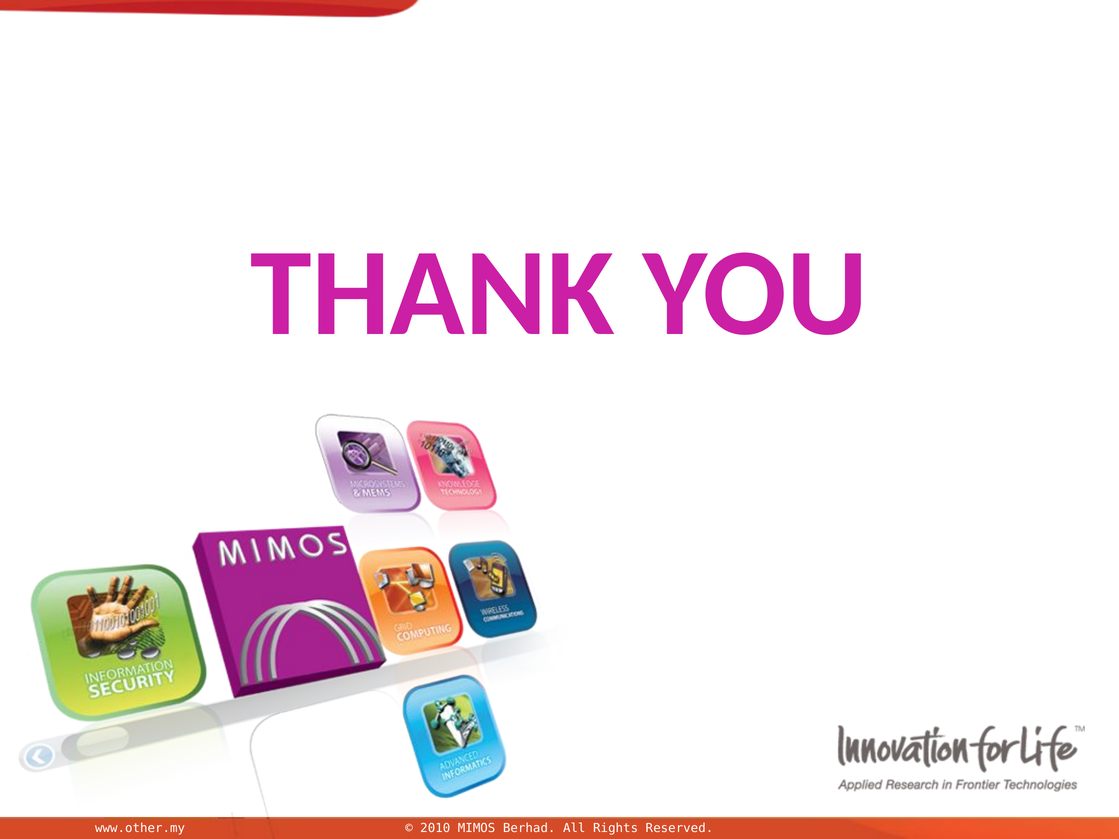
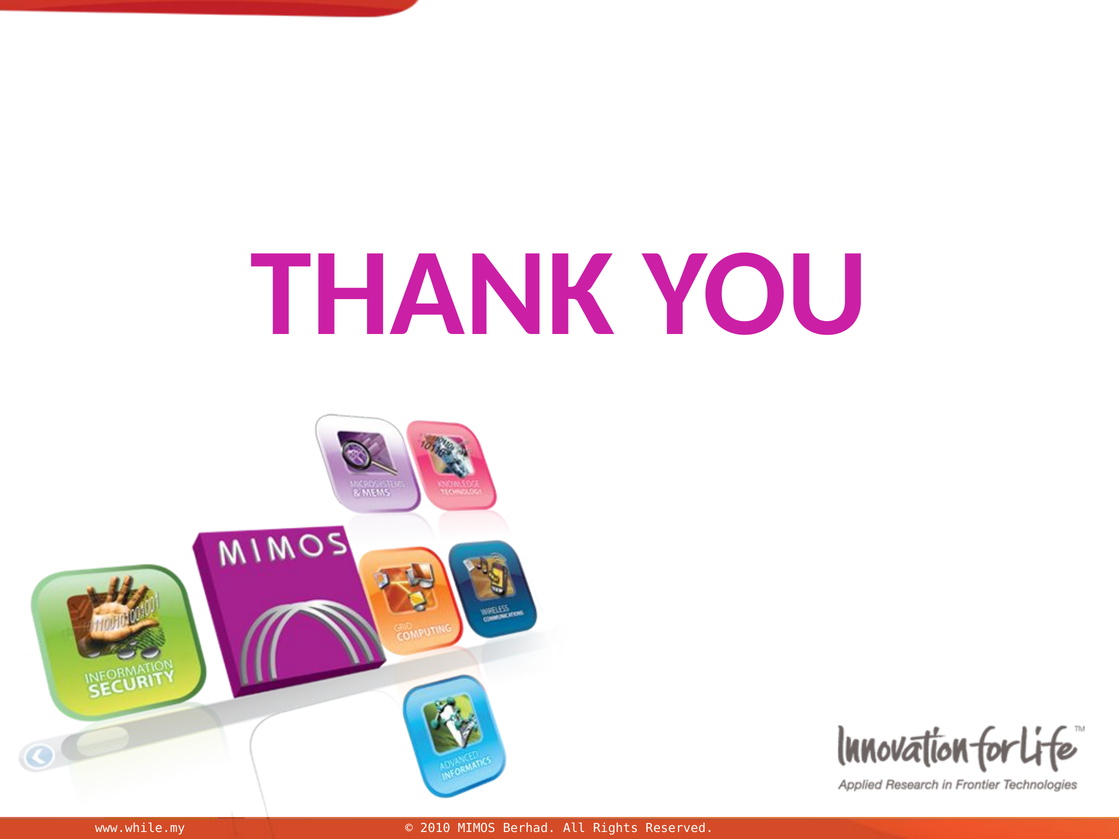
www.other.my: www.other.my -> www.while.my (140, 828)
